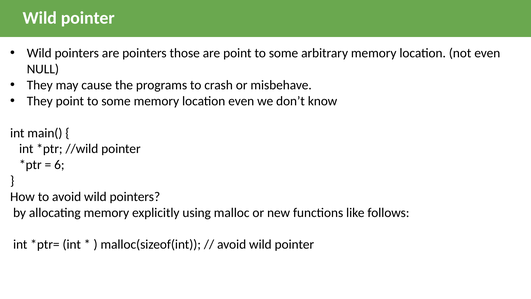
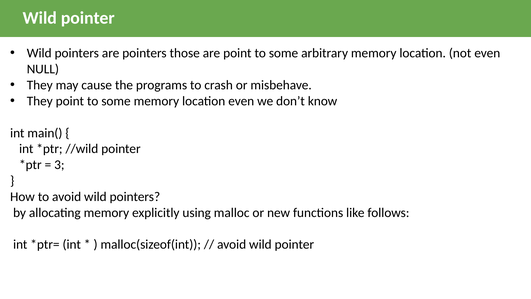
6: 6 -> 3 (59, 165)
